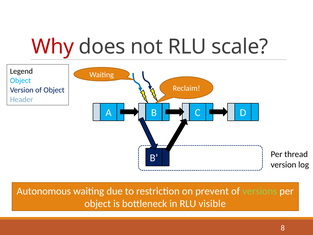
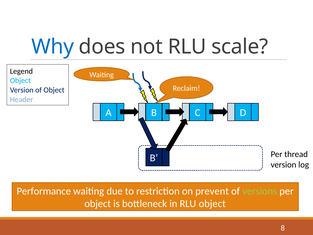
Why colour: red -> blue (53, 47)
Autonomous: Autonomous -> Performance (44, 191)
RLU visible: visible -> object (212, 203)
